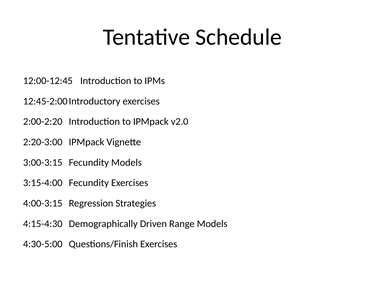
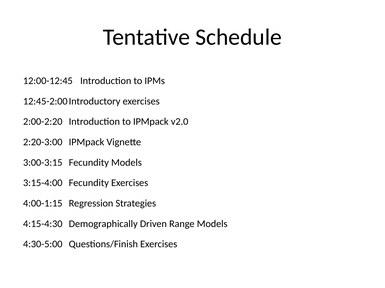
4:00-3:15: 4:00-3:15 -> 4:00-1:15 (43, 204)
